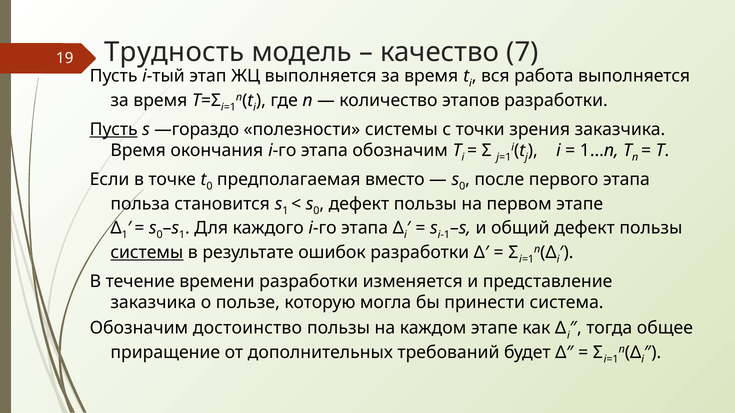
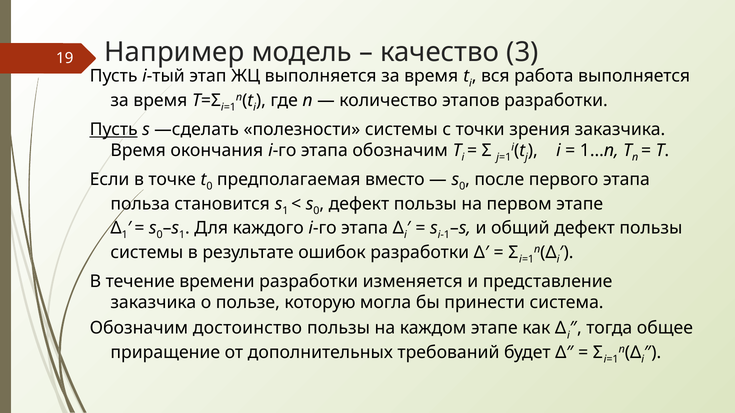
Трудность: Трудность -> Например (174, 52)
7: 7 -> 3 (523, 52)
—гораздо: —гораздо -> —сделать (197, 130)
системы underline: present -> none (147, 253)
